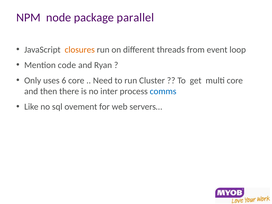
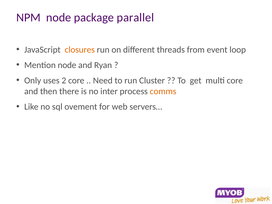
Mention code: code -> node (67, 65)
6: 6 -> 2 (64, 80)
comms colour: blue -> orange (163, 91)
